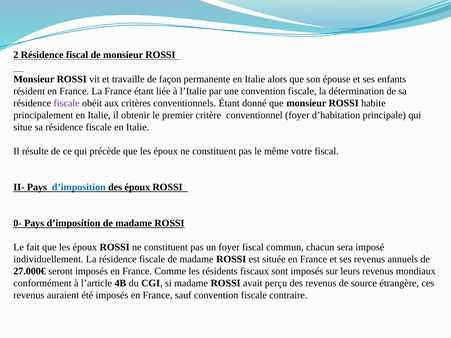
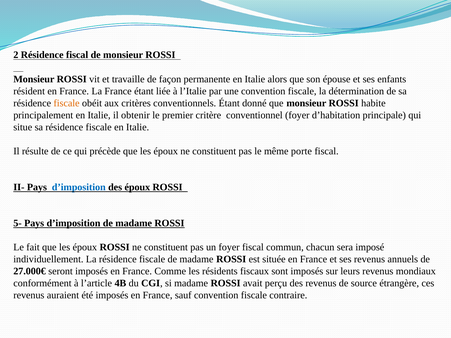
fiscale colour: purple -> orange (67, 103)
votre: votre -> porte (301, 151)
0-: 0- -> 5- (18, 223)
